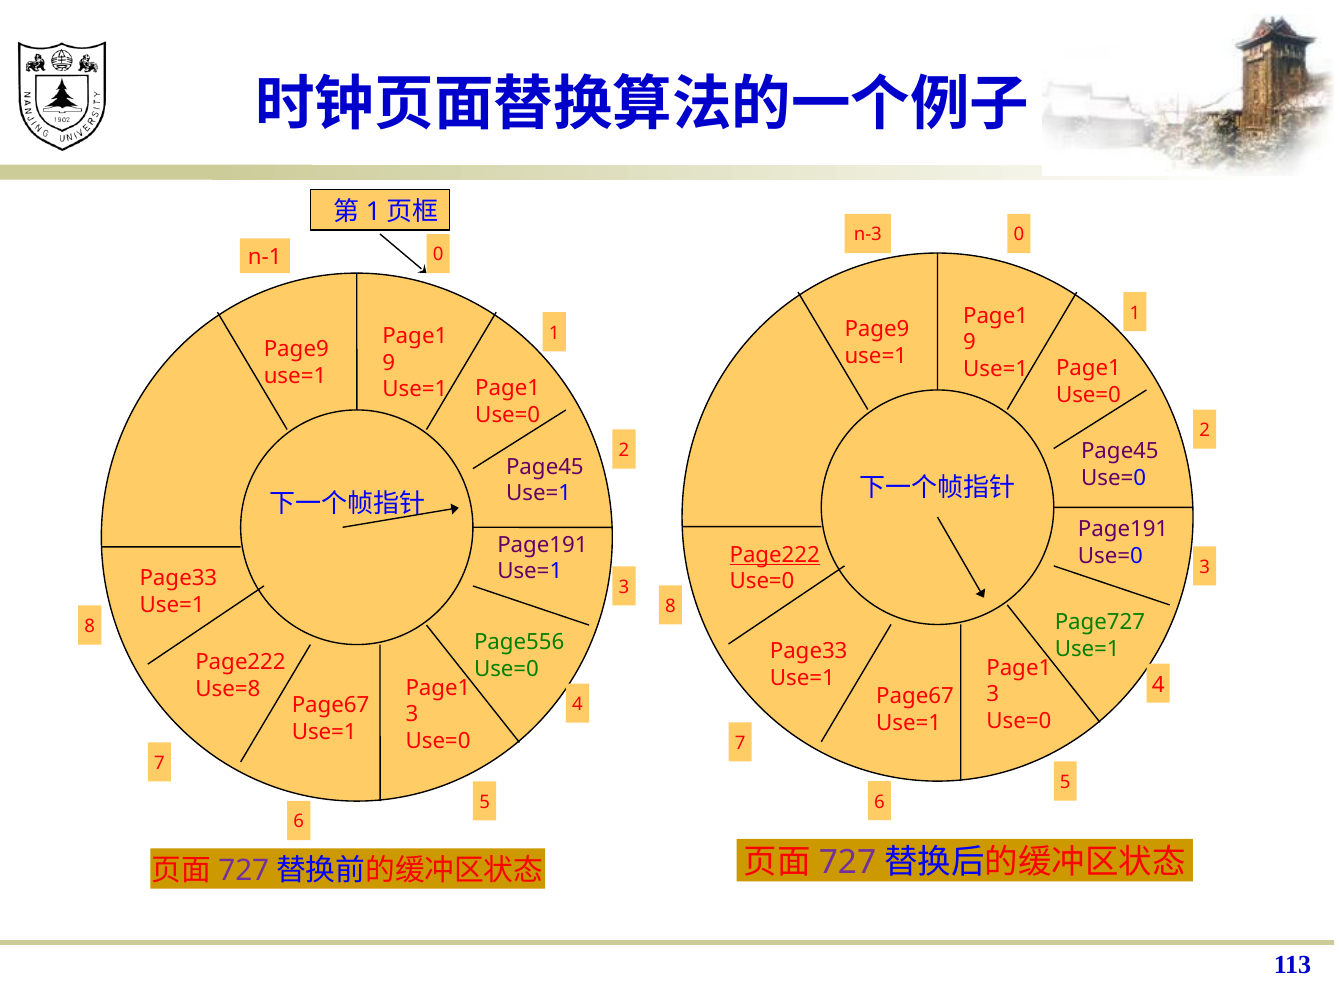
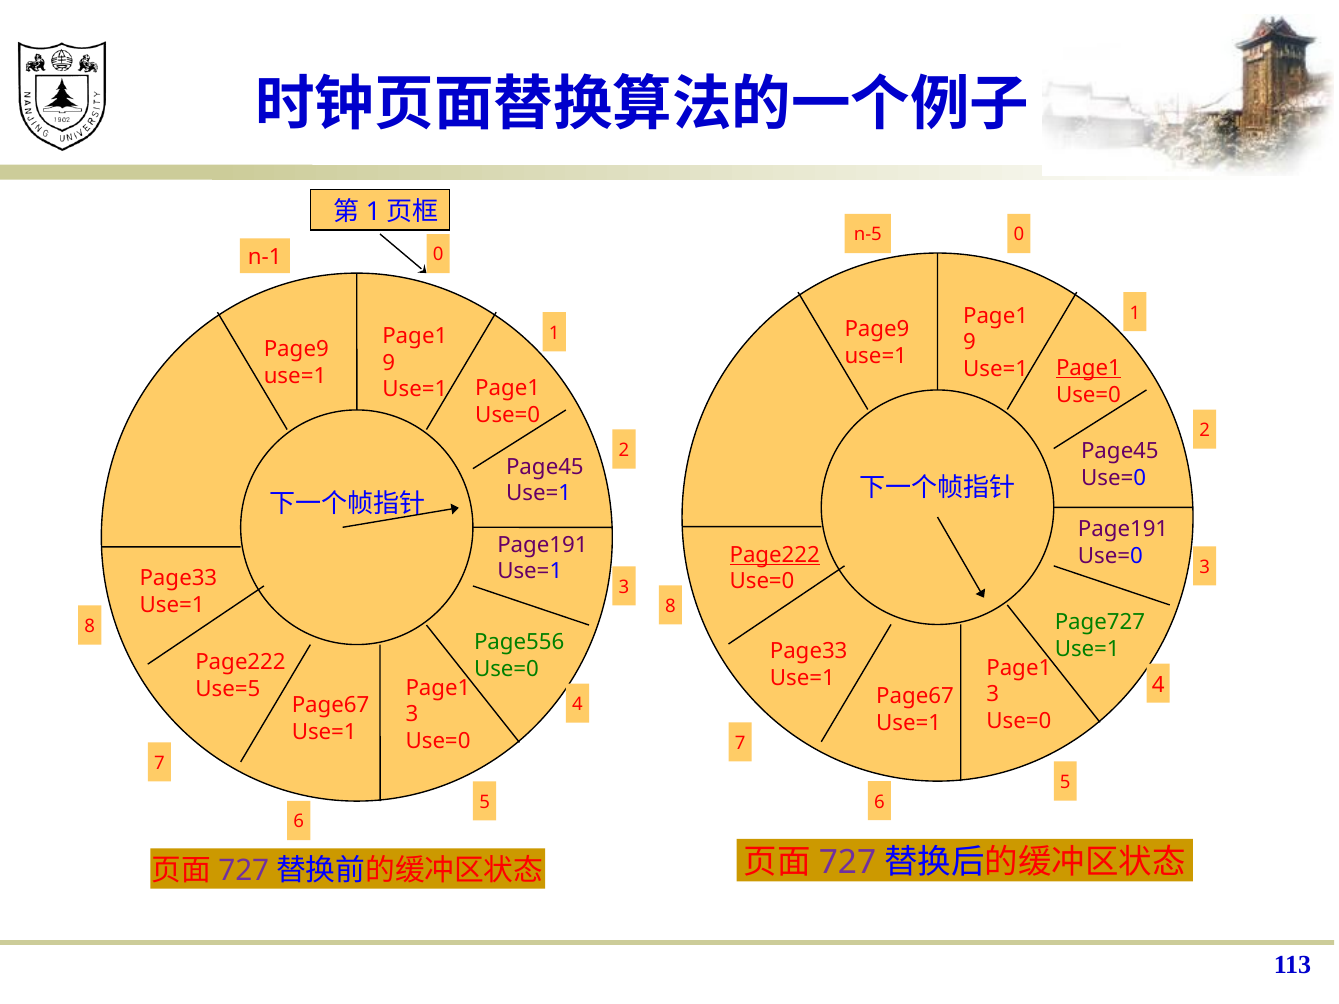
n-3: n-3 -> n-5 (868, 235)
Page1 underline: none -> present (1088, 368)
Use=8: Use=8 -> Use=5 (228, 689)
